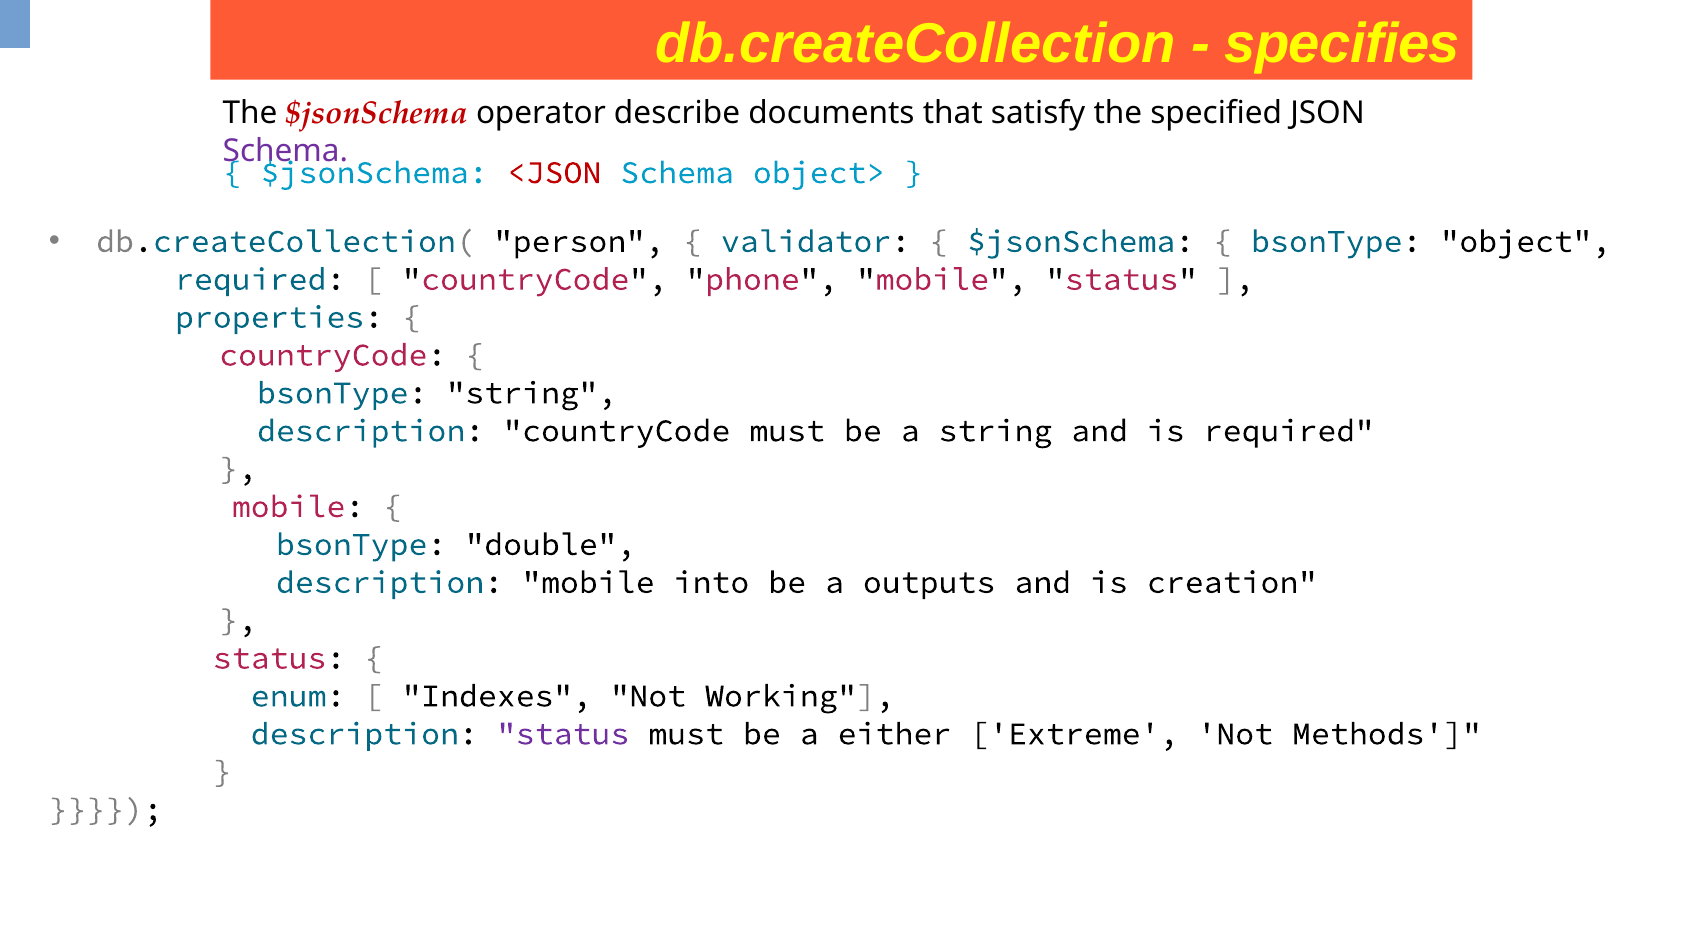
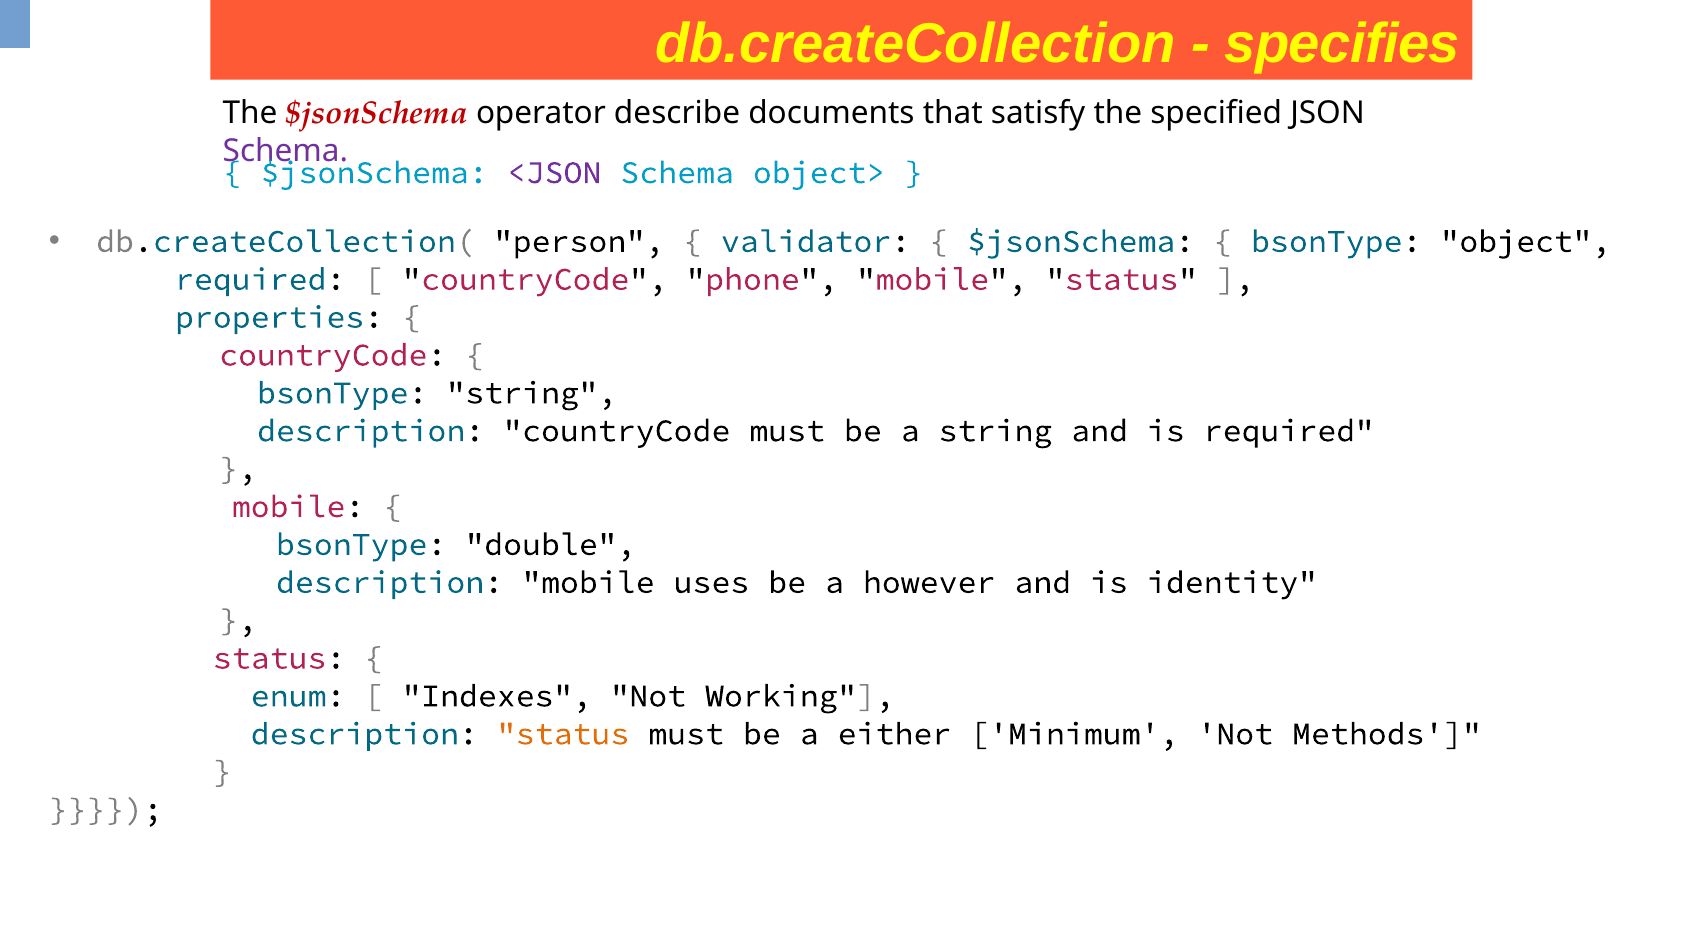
<JSON colour: red -> purple (554, 173)
into: into -> uses (711, 582)
outputs: outputs -> however (929, 582)
creation: creation -> identity (1232, 582)
status colour: purple -> orange (563, 734)
Extreme: Extreme -> Minimum (1074, 734)
